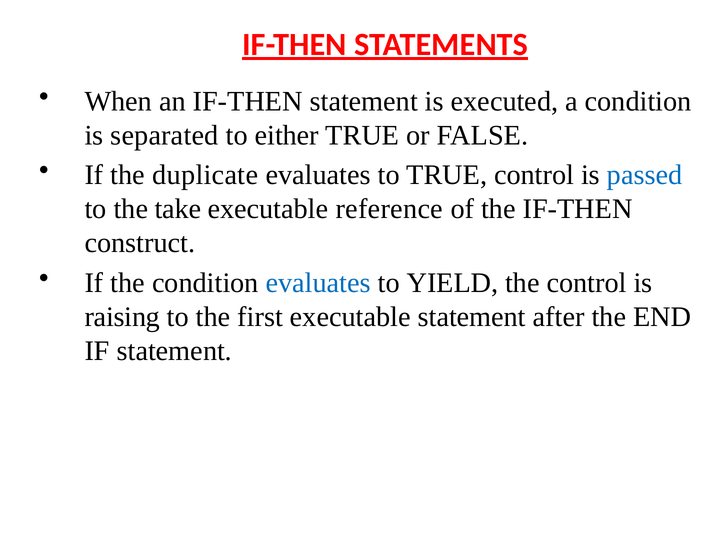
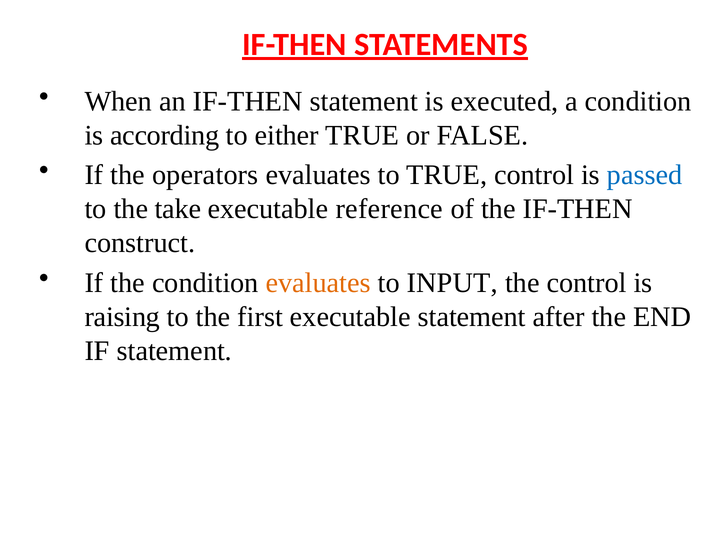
separated: separated -> according (165, 135)
duplicate: duplicate -> operators (205, 175)
evaluates colour: blue -> orange (318, 283)
YIELD: YIELD -> INPUT (452, 283)
